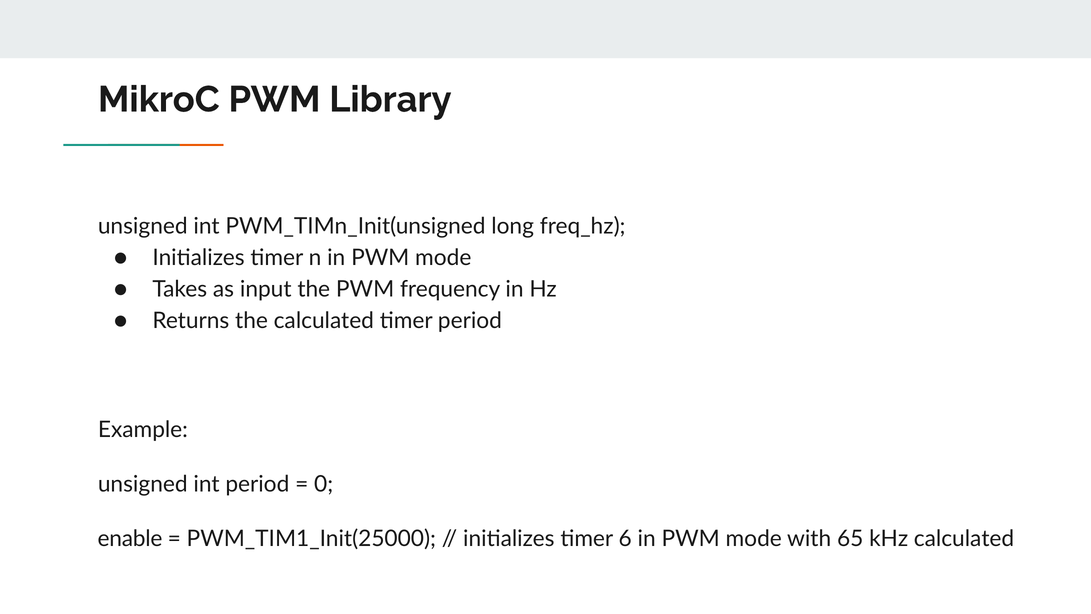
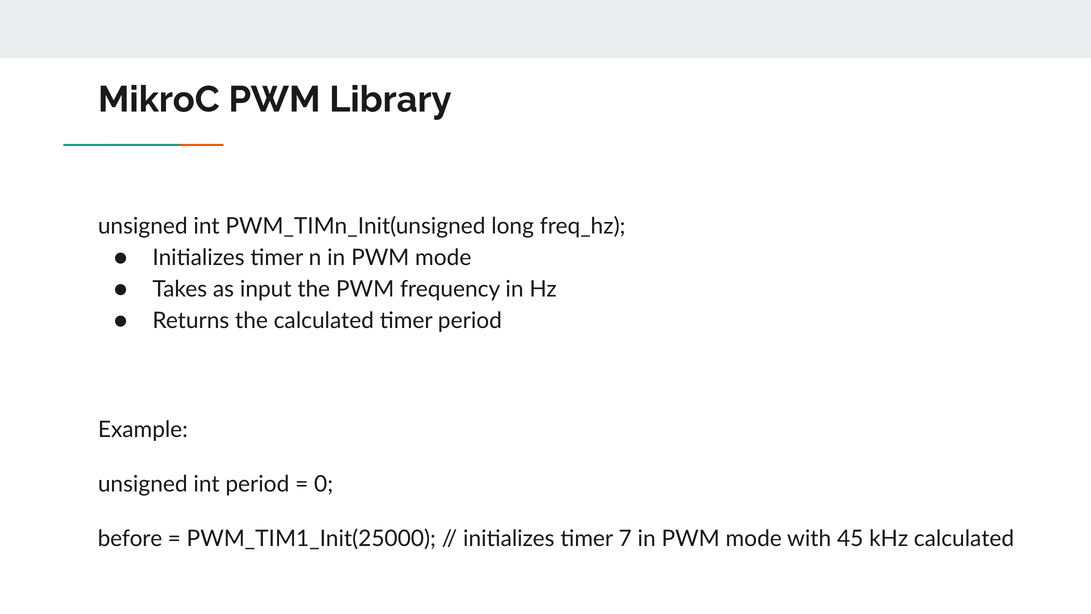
enable: enable -> before (130, 539)
6: 6 -> 7 (625, 539)
65: 65 -> 45 (850, 539)
